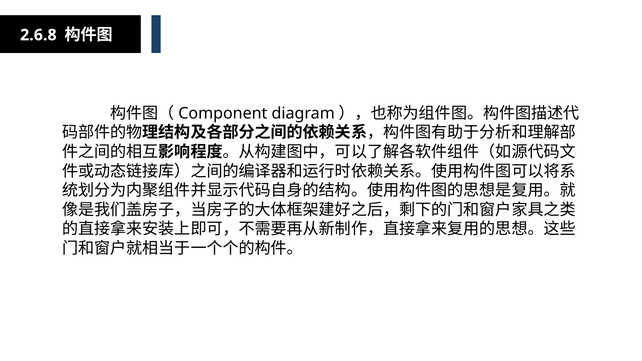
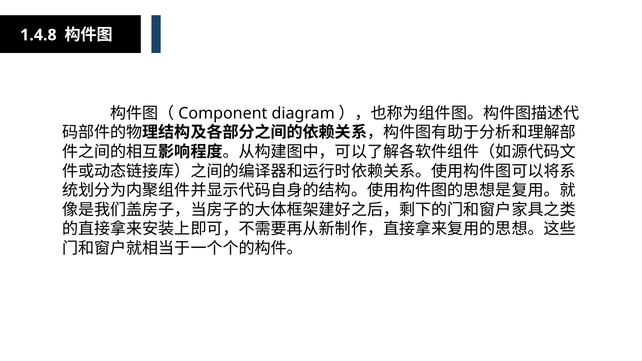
2.6.8: 2.6.8 -> 1.4.8 (38, 35)
